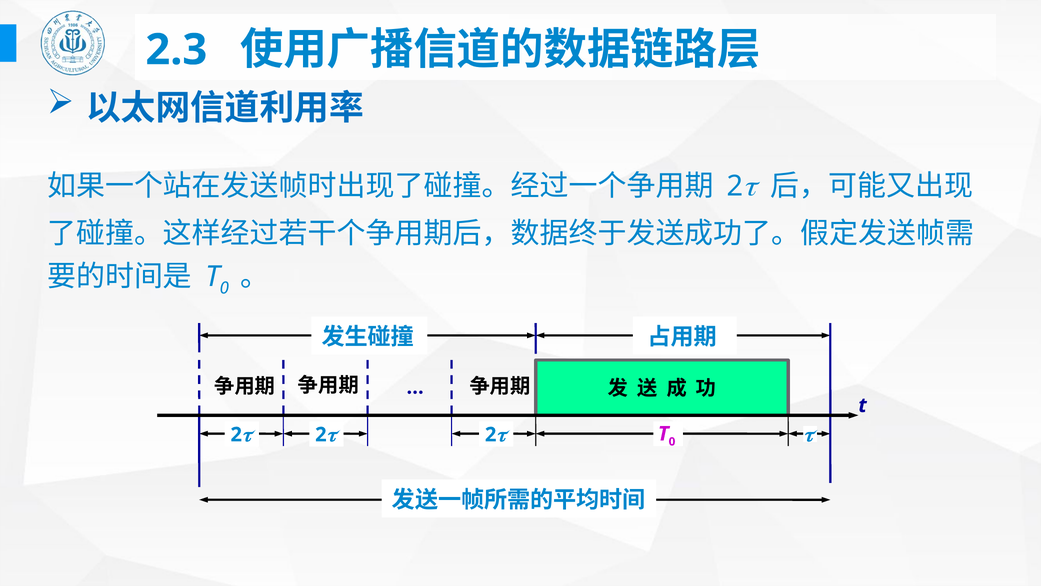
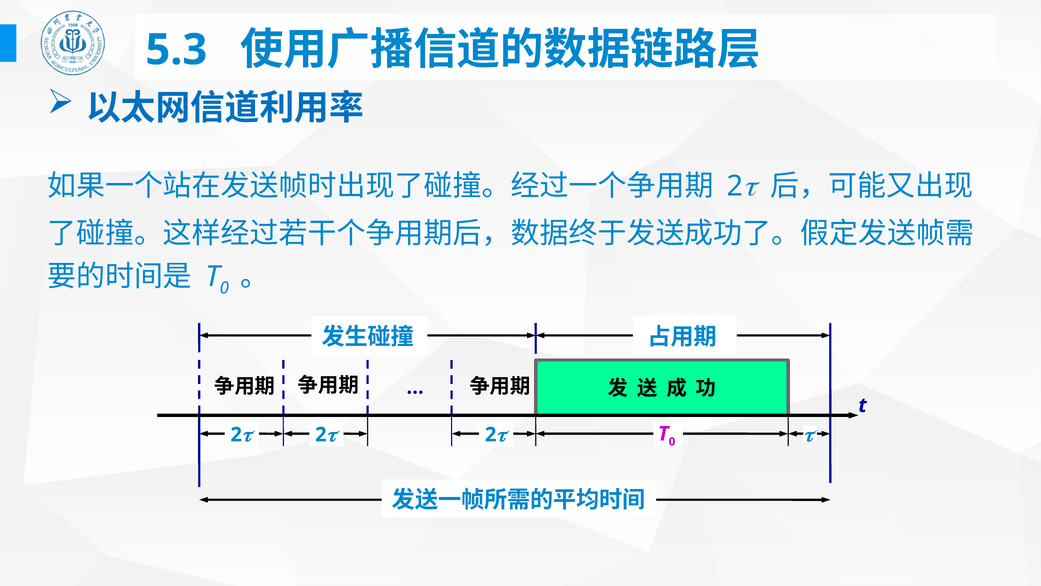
2.3: 2.3 -> 5.3 (176, 50)
